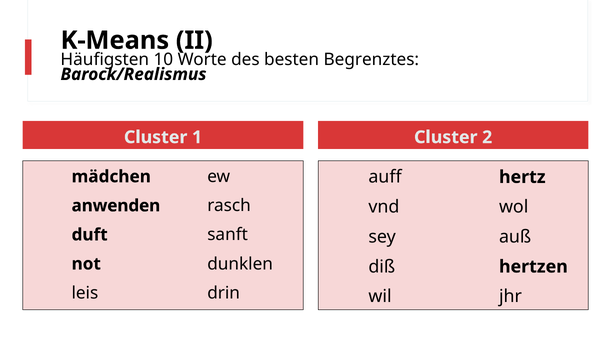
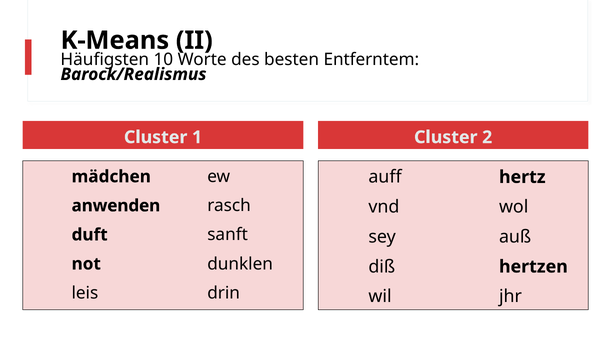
Begrenztes: Begrenztes -> Entferntem (371, 59)
